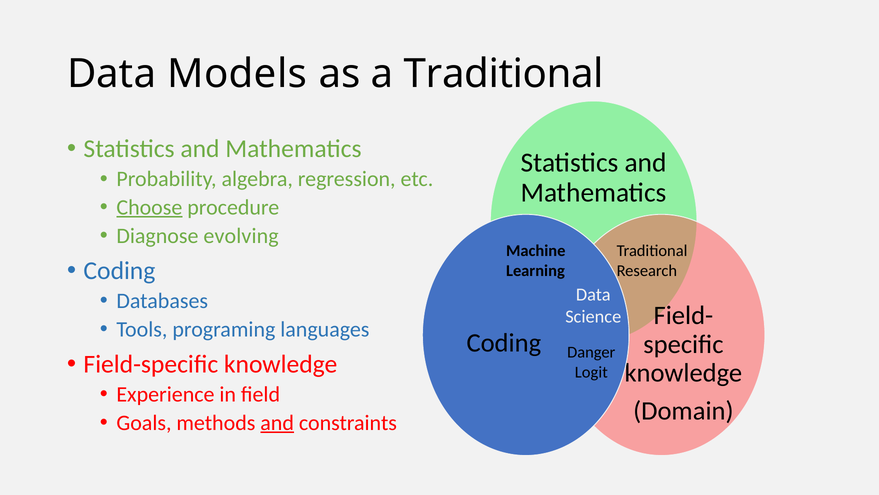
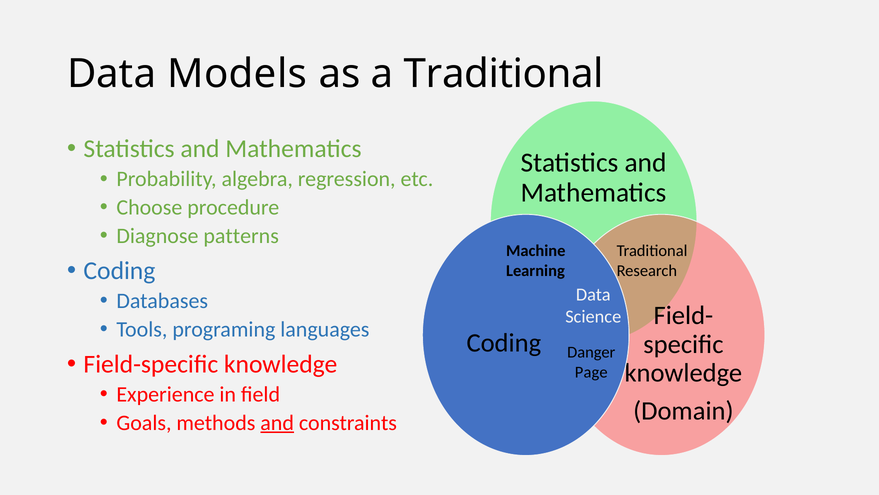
Choose underline: present -> none (149, 207)
evolving: evolving -> patterns (241, 235)
Logit: Logit -> Page (591, 372)
